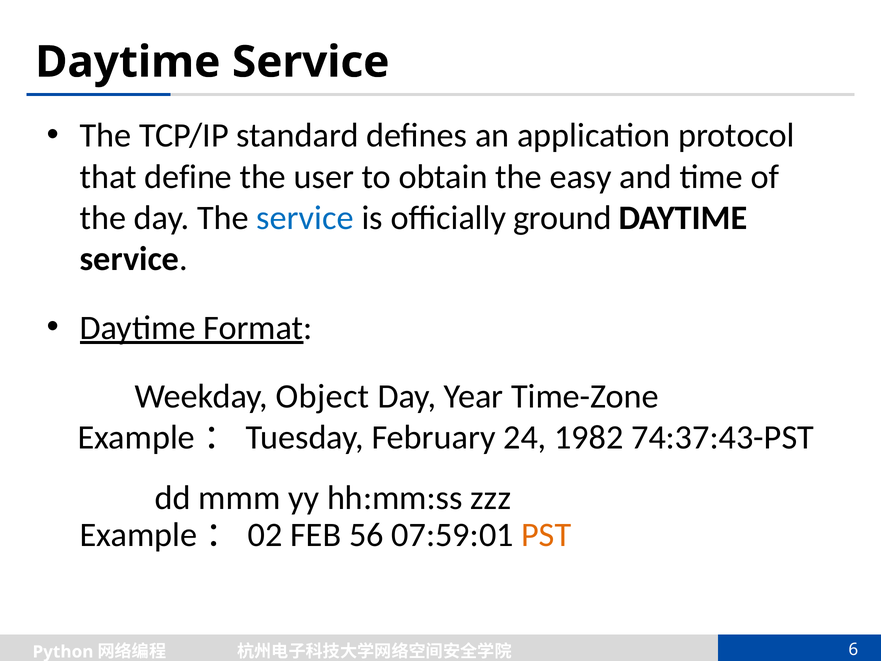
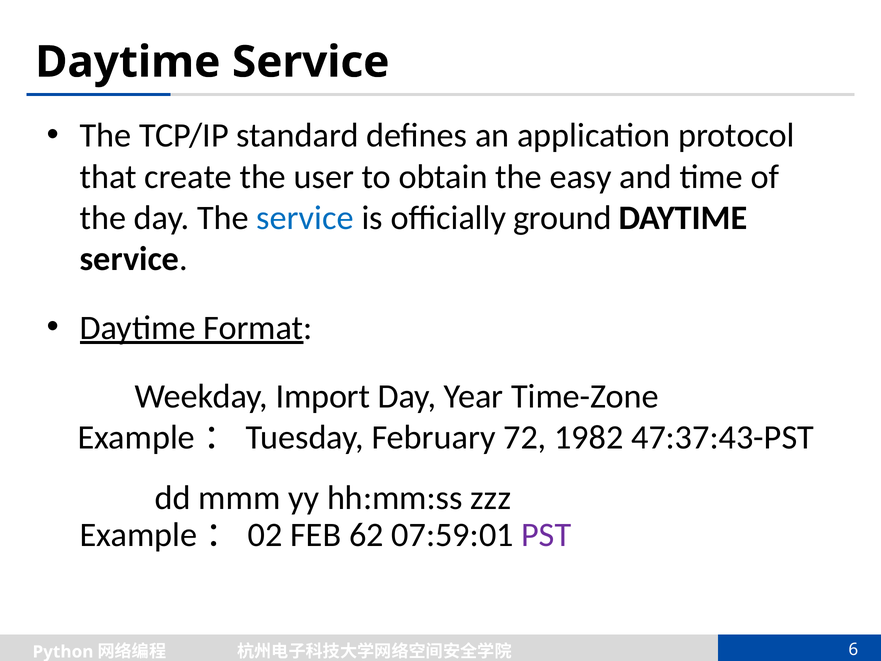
define: define -> create (188, 177)
Object: Object -> Import (323, 396)
24: 24 -> 72 (525, 437)
74:37:43-PST: 74:37:43-PST -> 47:37:43-PST (723, 437)
56: 56 -> 62 (366, 535)
PST colour: orange -> purple (546, 535)
